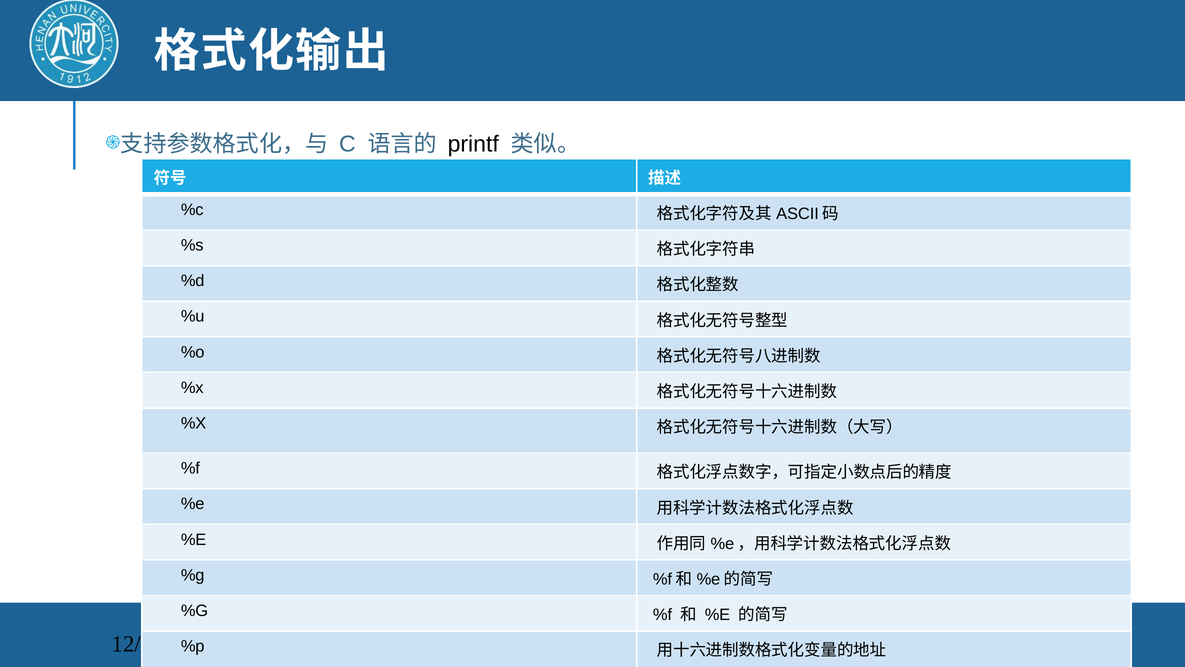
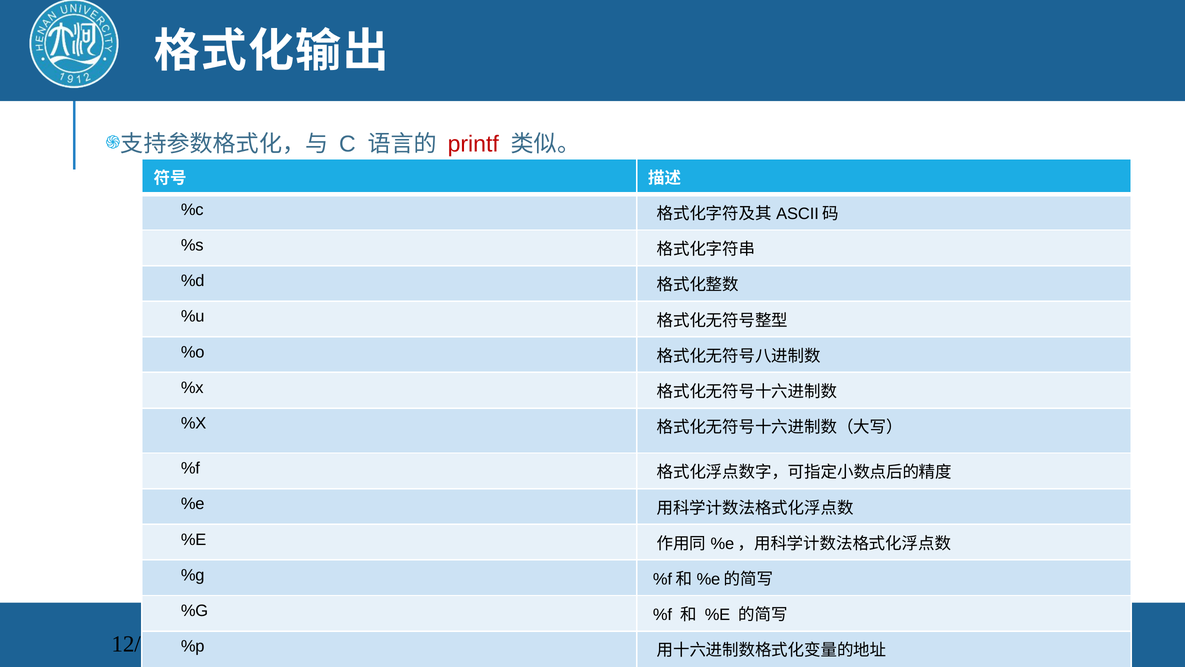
printf colour: black -> red (473, 144)
